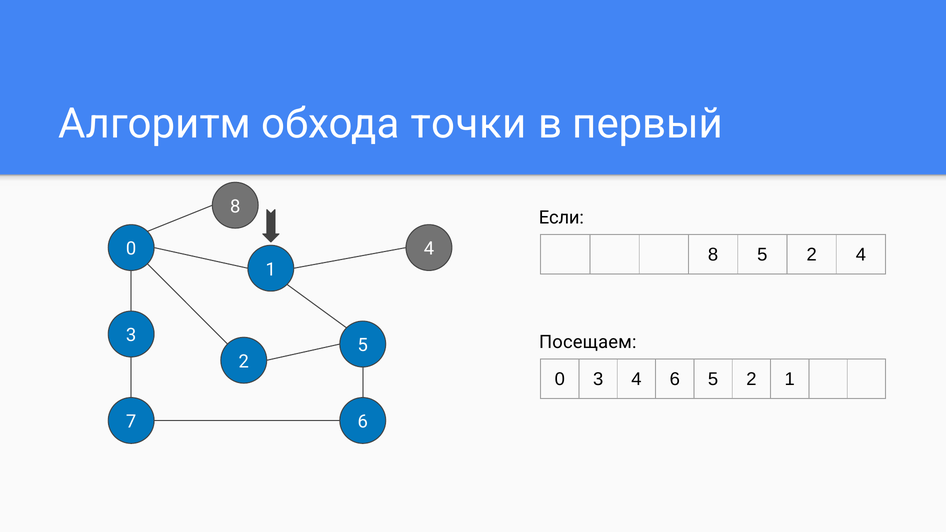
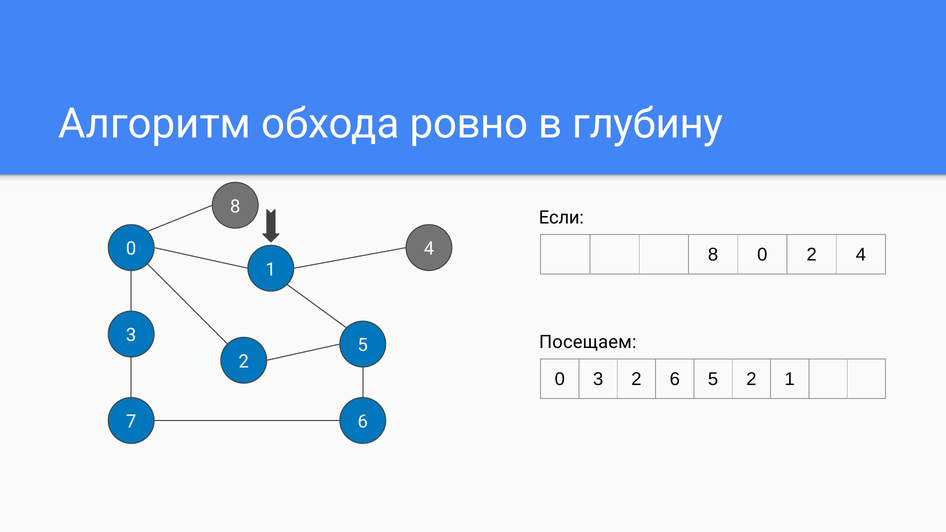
точки: точки -> ровно (469, 124)
первый: первый -> глубину (648, 124)
8 5: 5 -> 0 (762, 255)
3 4: 4 -> 2 (636, 379)
